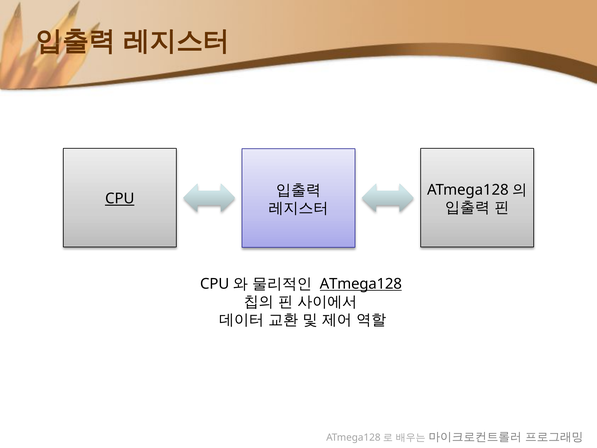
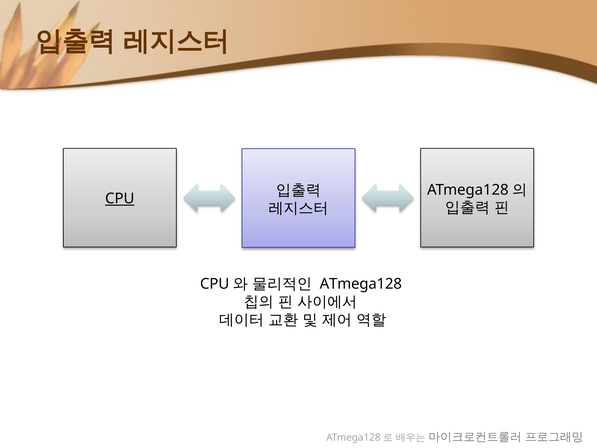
ATmega128 underline: present -> none (361, 284)
